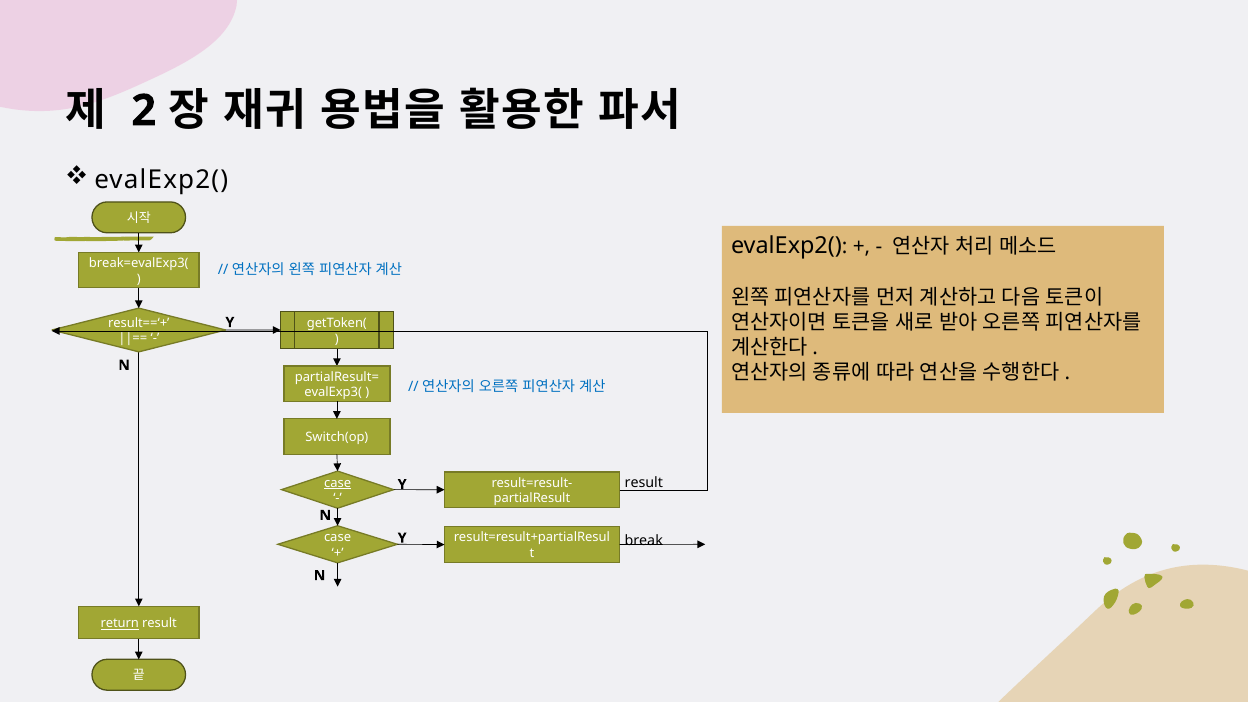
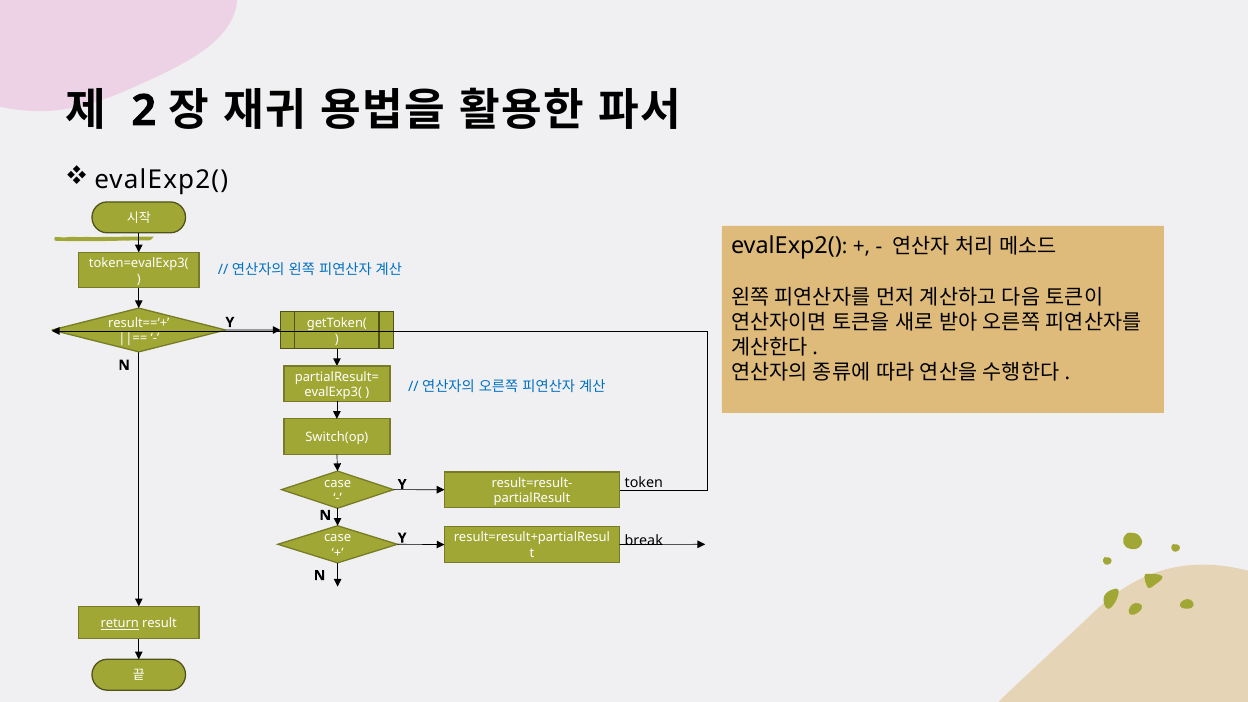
break=evalExp3(: break=evalExp3( -> token=evalExp3( (139, 263)
result: result -> token (644, 483)
case underline: present -> none (338, 483)
